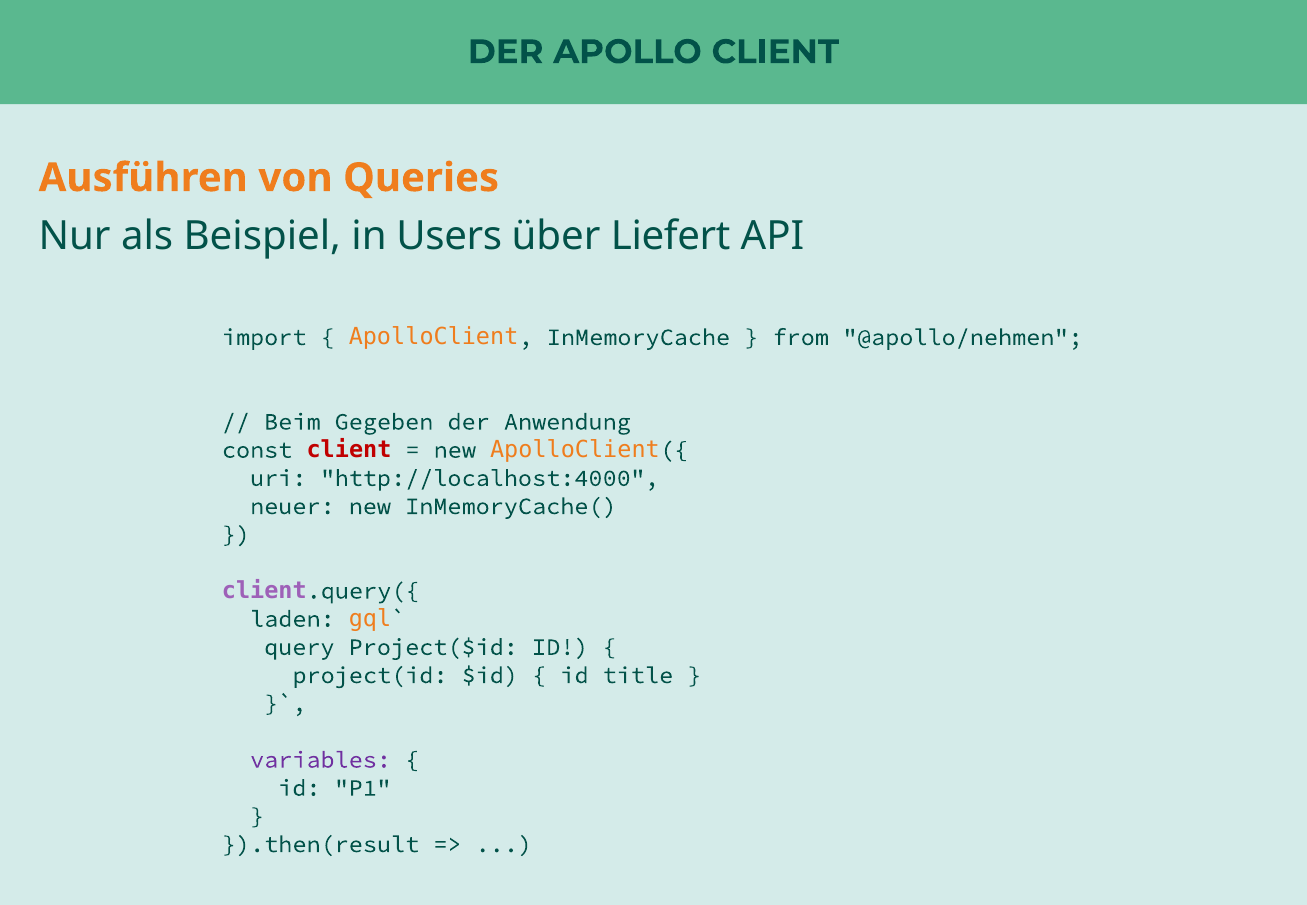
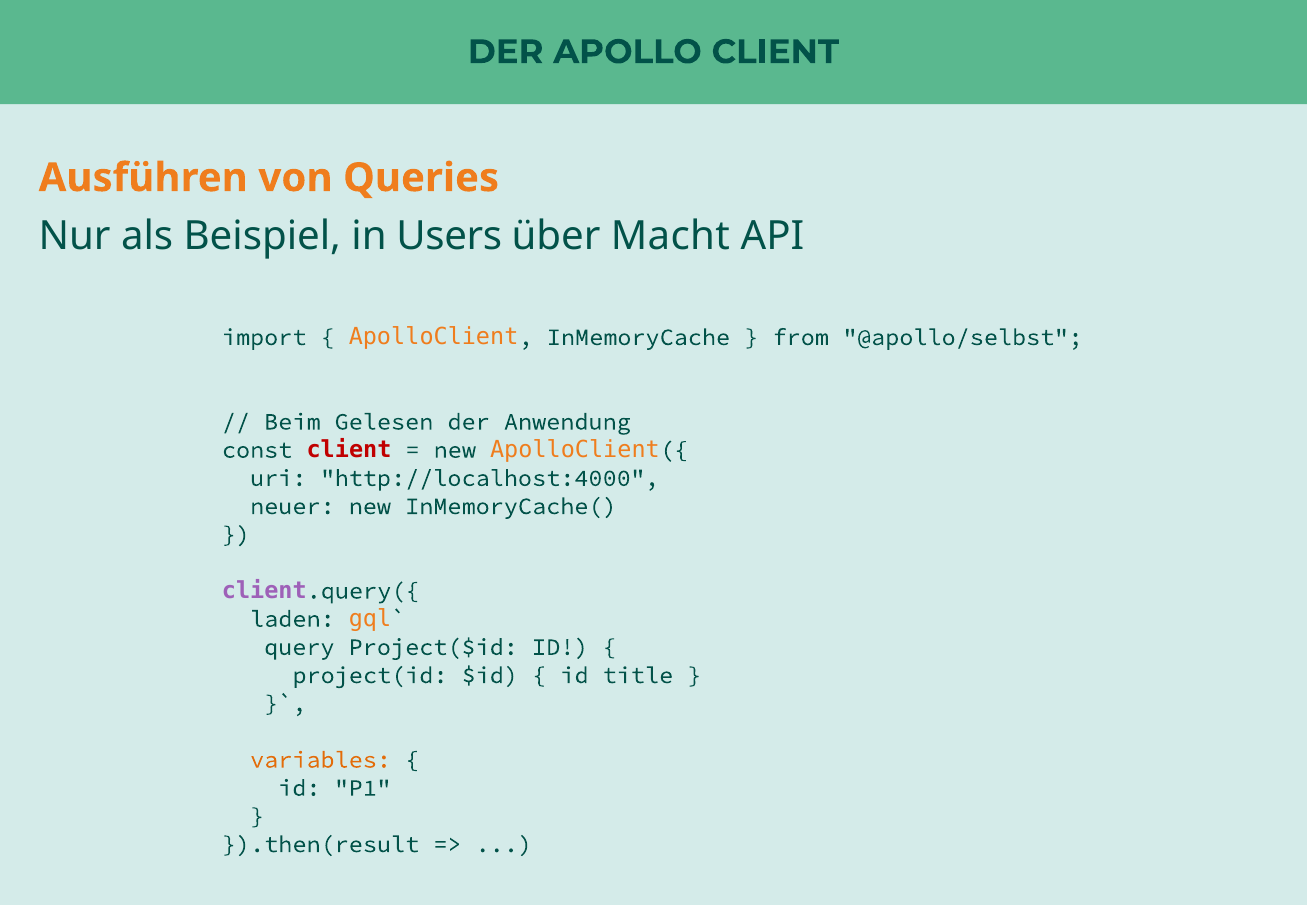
Liefert: Liefert -> Macht (670, 236)
@apollo/nehmen: @apollo/nehmen -> @apollo/selbst (963, 337)
Gegeben: Gegeben -> Gelesen (384, 422)
variables colour: purple -> orange (321, 760)
